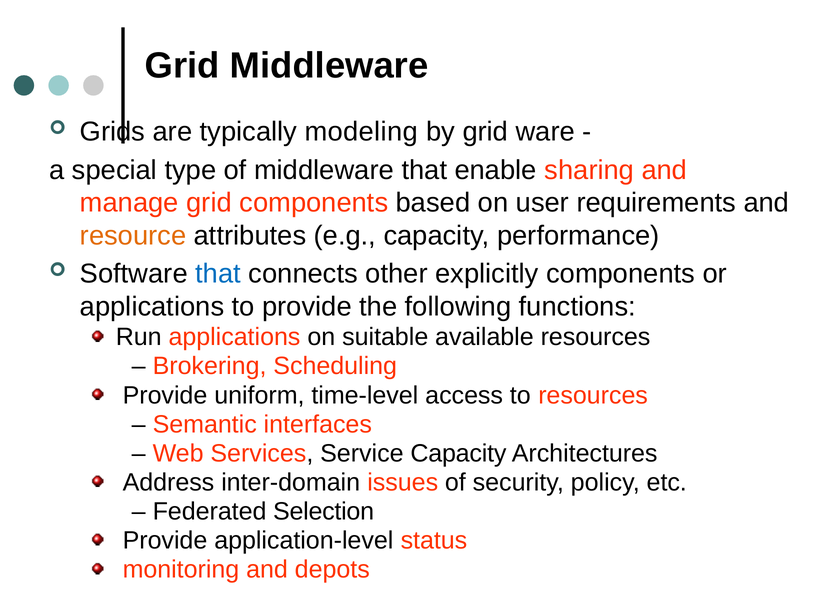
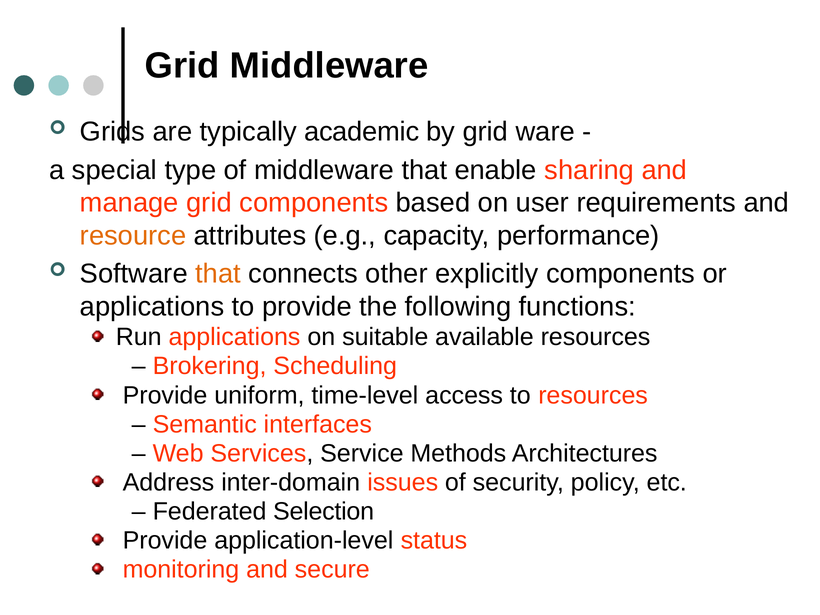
modeling: modeling -> academic (362, 132)
that colour: blue -> orange (218, 274)
Service Capacity: Capacity -> Methods (458, 453)
depots: depots -> secure (332, 570)
